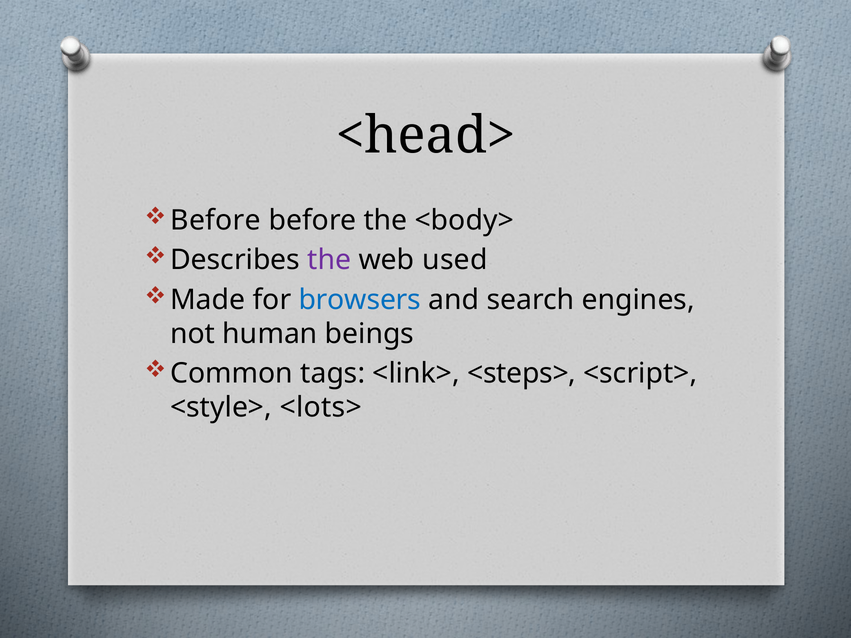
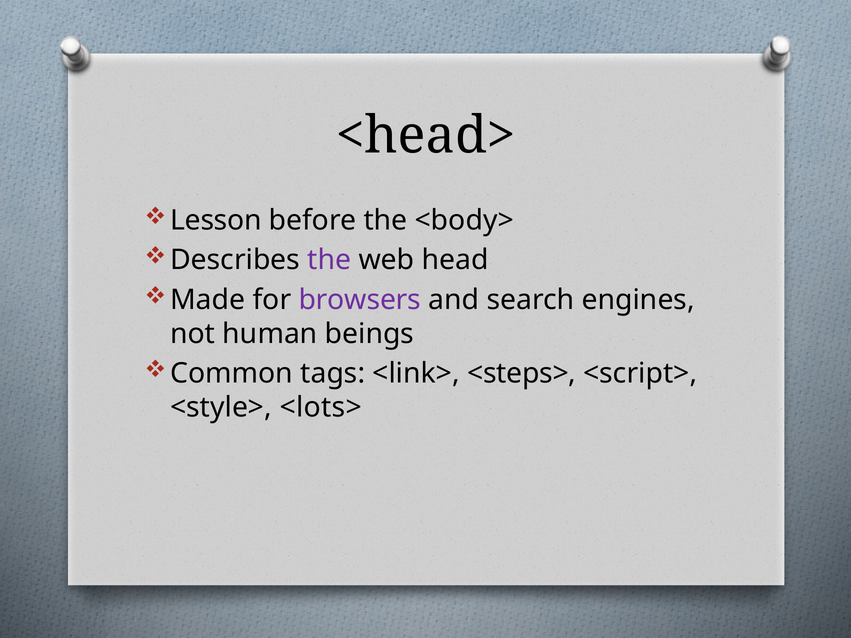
Before: Before -> Lesson (216, 221)
used: used -> head (455, 260)
browsers colour: blue -> purple (360, 300)
